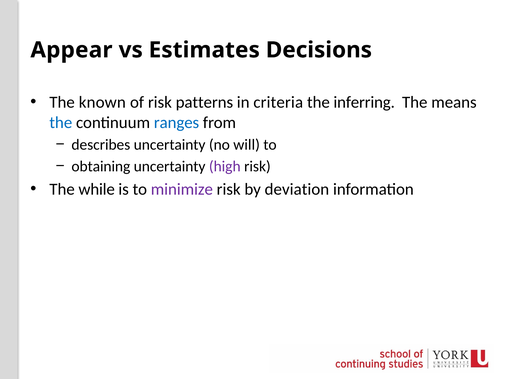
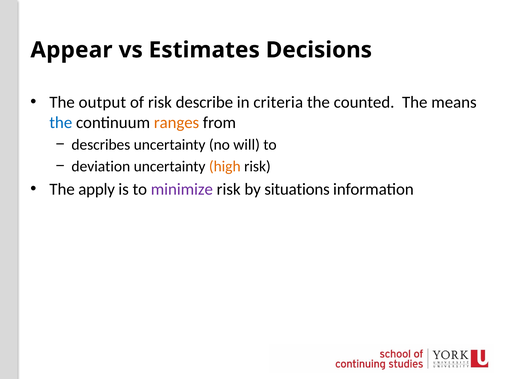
known: known -> output (102, 102)
patterns: patterns -> describe (204, 102)
inferring: inferring -> counted (364, 102)
ranges colour: blue -> orange (177, 123)
obtaining: obtaining -> deviation (101, 167)
high colour: purple -> orange (225, 167)
while: while -> apply (97, 190)
deviation: deviation -> situations (297, 190)
